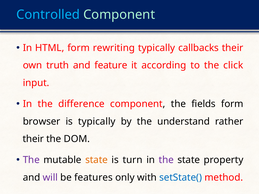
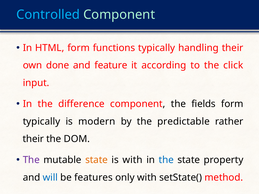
rewriting: rewriting -> functions (114, 48)
callbacks: callbacks -> handling (198, 48)
truth: truth -> done (58, 65)
browser: browser -> typically (42, 122)
is typically: typically -> modern (97, 122)
understand: understand -> predictable (184, 122)
is turn: turn -> with (133, 160)
the colour: purple -> blue (166, 160)
will colour: purple -> blue (50, 178)
setState( colour: blue -> black (181, 178)
